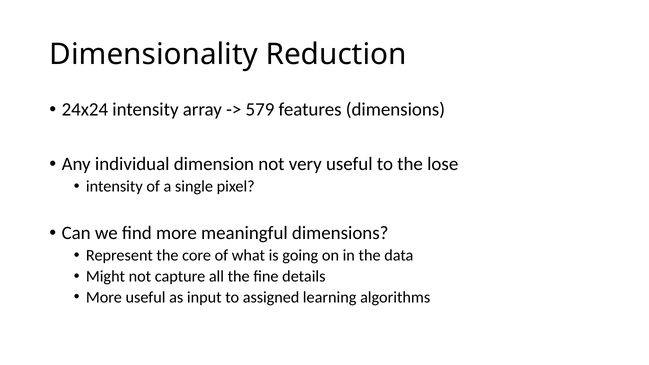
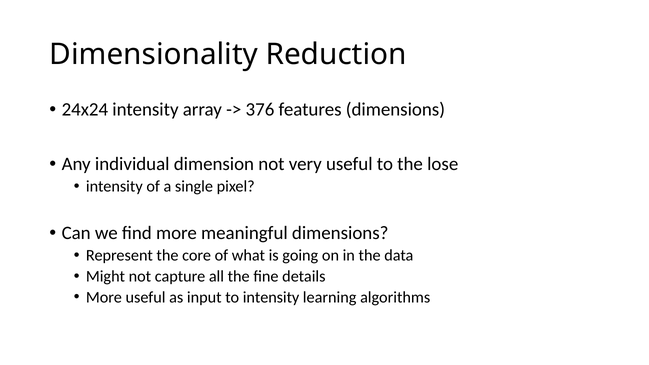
579: 579 -> 376 (260, 110)
to assigned: assigned -> intensity (271, 297)
